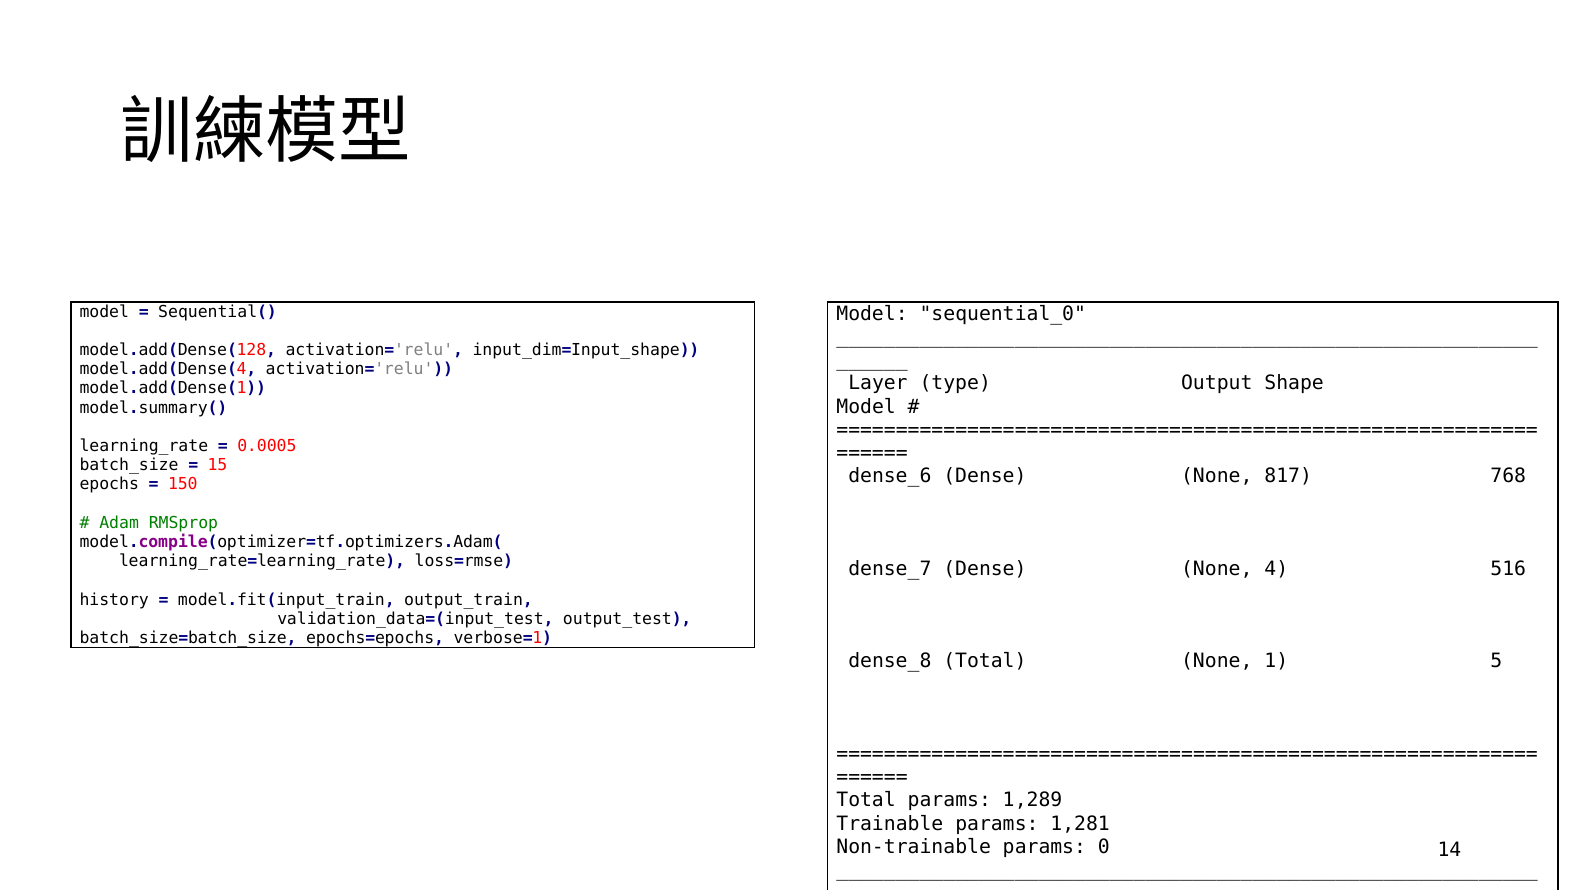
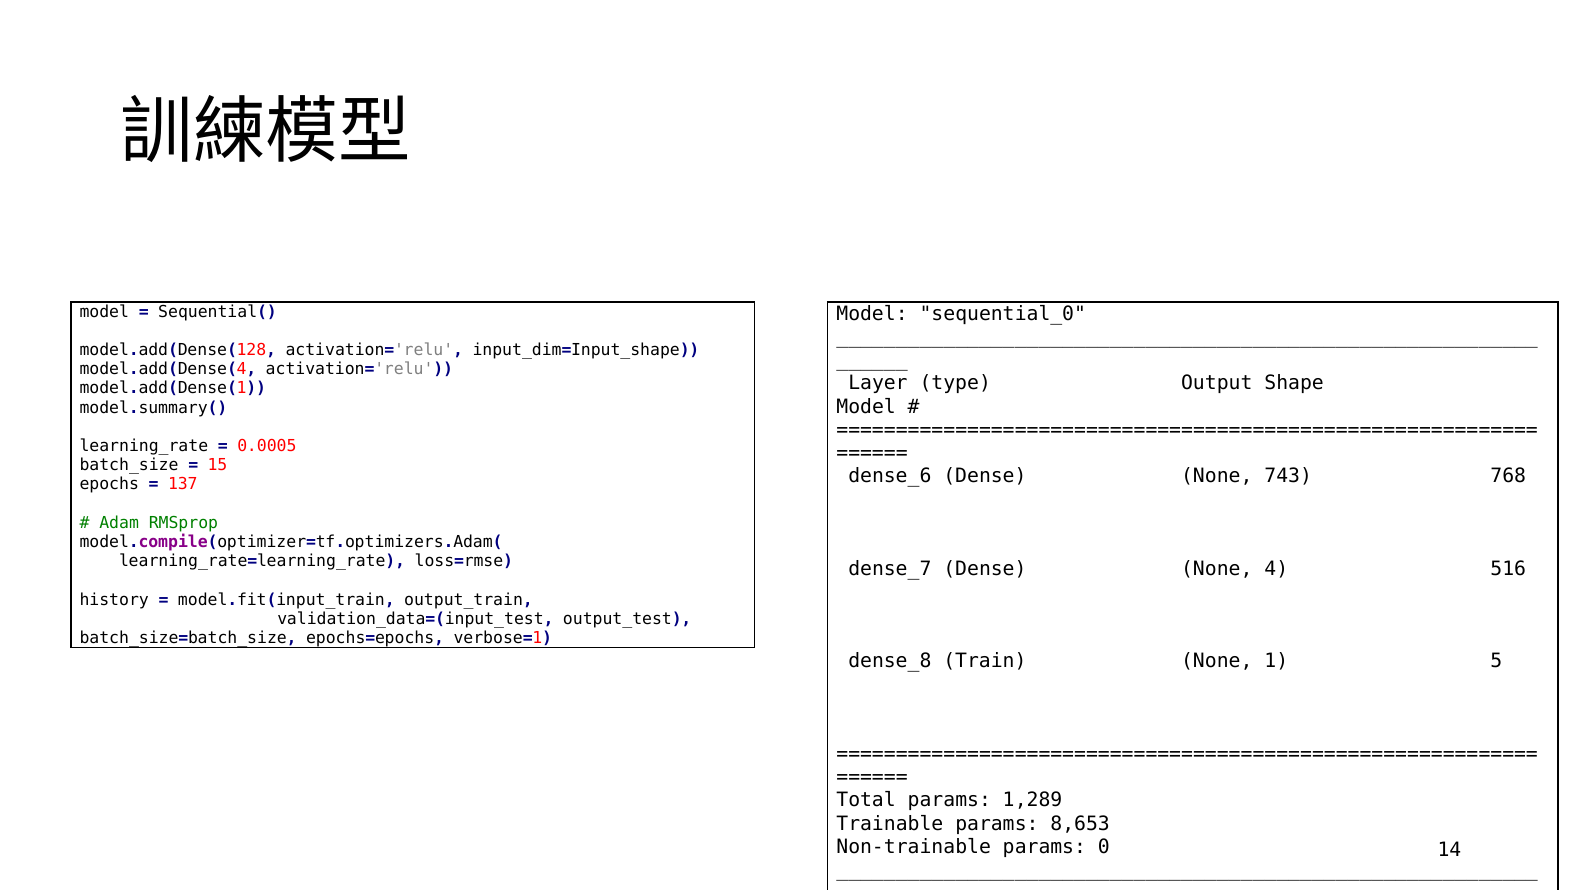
817: 817 -> 743 (1288, 476)
150: 150 -> 137 (183, 484)
Total: Total -> Train (985, 661)
1,281: 1,281 -> 8,653 (1080, 824)
